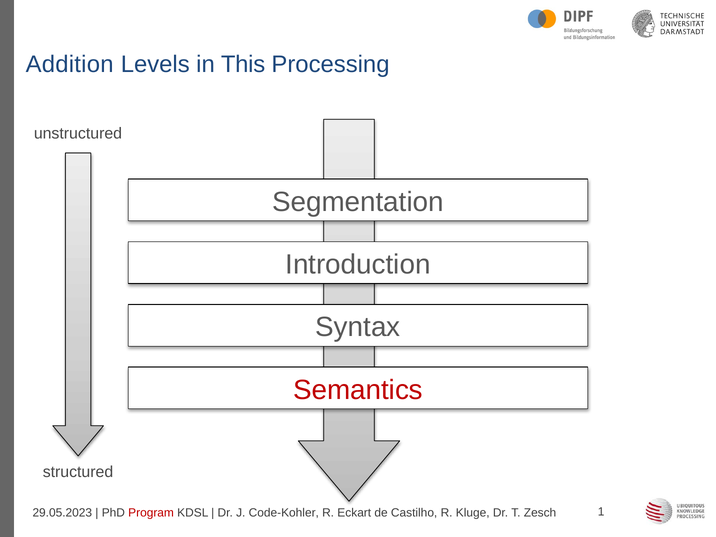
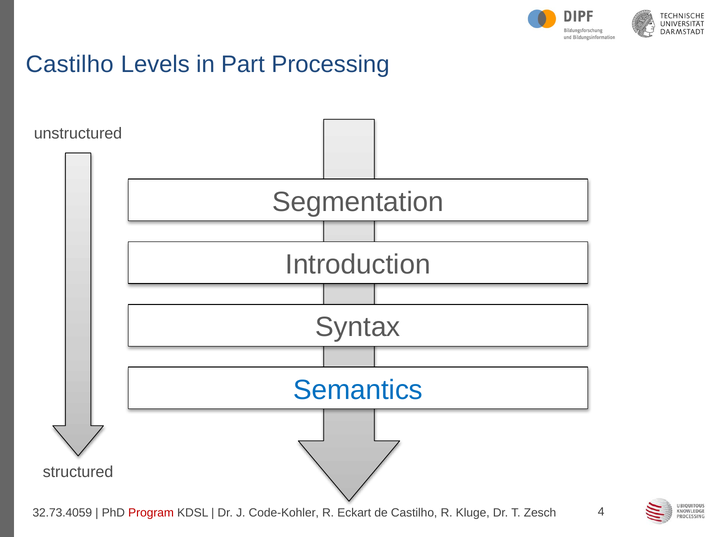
Addition: Addition -> Castilho (70, 65)
This: This -> Part (243, 65)
Semantics colour: red -> blue (358, 390)
29.05.2023: 29.05.2023 -> 32.73.4059 (62, 513)
1: 1 -> 4 (601, 512)
